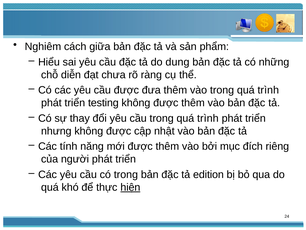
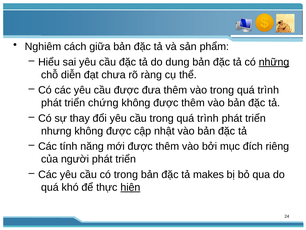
những underline: none -> present (274, 62)
testing: testing -> chứng (103, 103)
edition: edition -> makes (208, 174)
